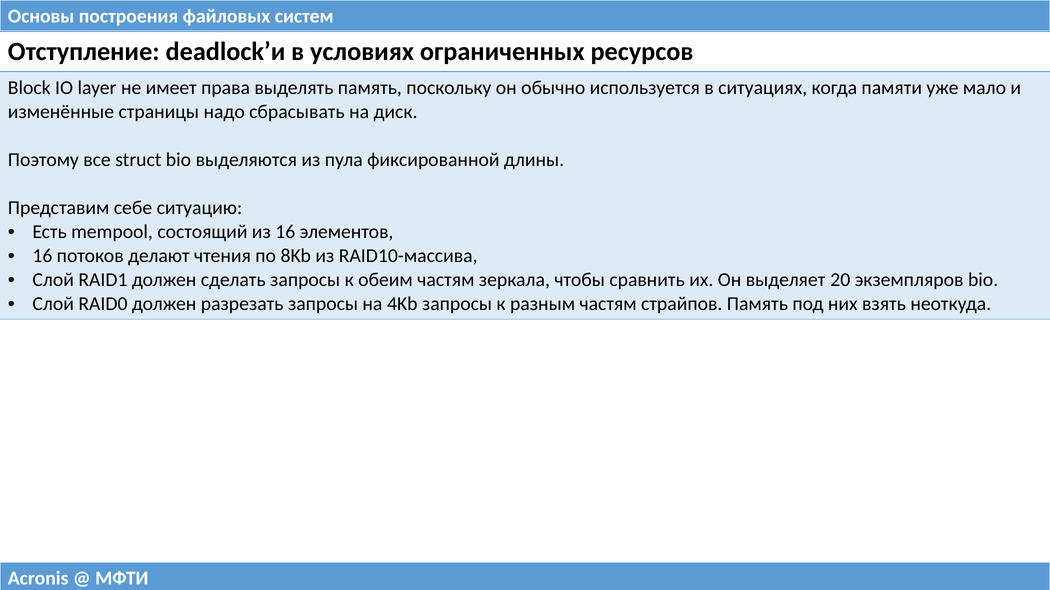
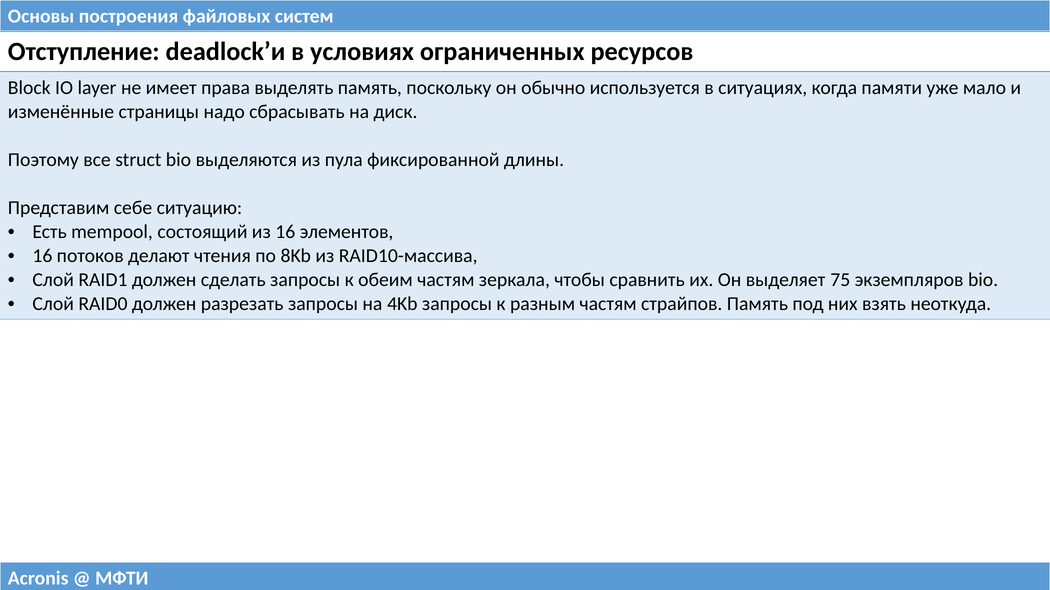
20: 20 -> 75 (840, 280)
